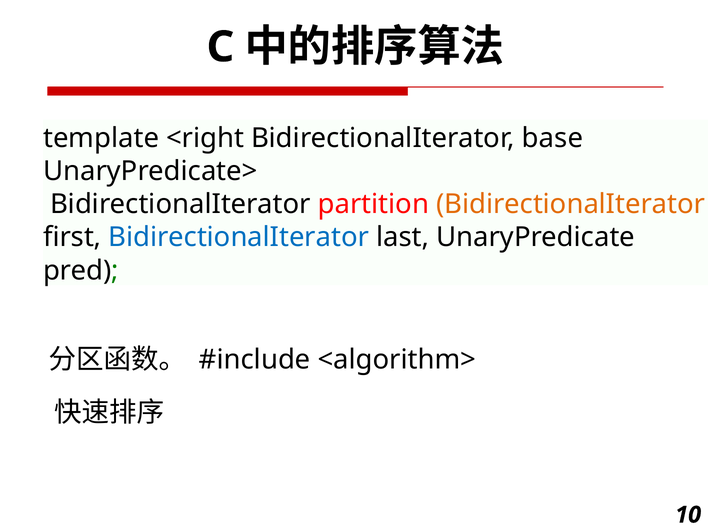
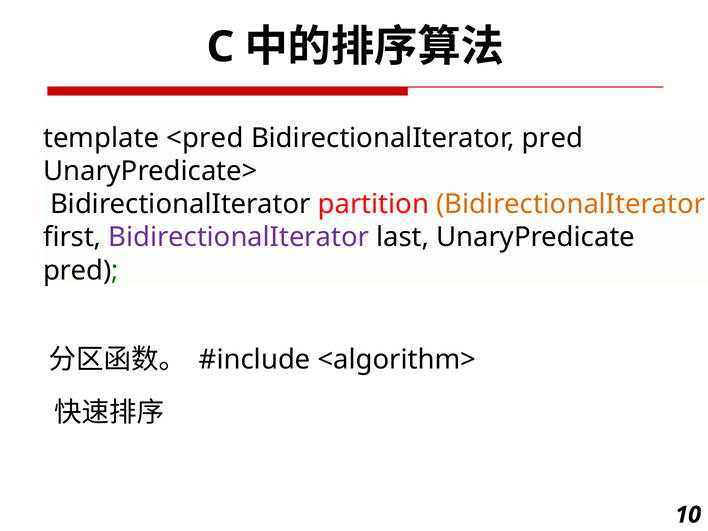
<right: <right -> <pred (205, 138)
BidirectionalIterator base: base -> pred (552, 138)
BidirectionalIterator colour: blue -> purple (239, 237)
